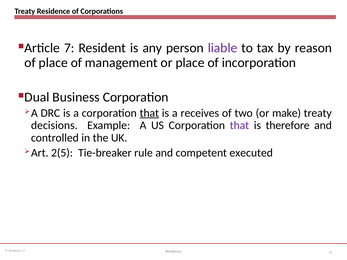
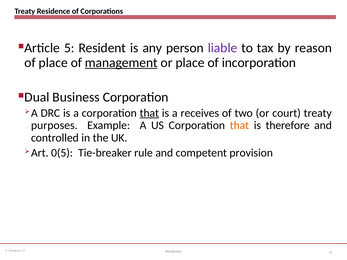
7: 7 -> 5 (69, 48)
management underline: none -> present (121, 63)
make: make -> court (286, 113)
decisions: decisions -> purposes (54, 126)
that colour: purple -> orange (239, 126)
2(5: 2(5 -> 0(5 (62, 153)
executed: executed -> provision (251, 153)
